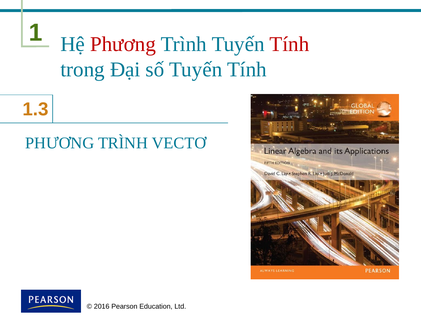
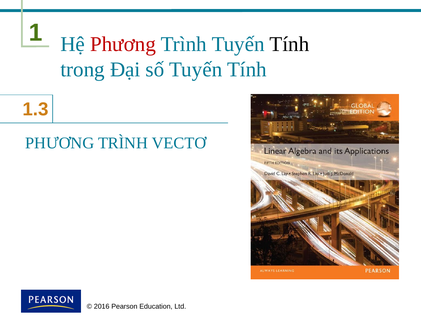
Tính colour: red -> black (289, 44)
